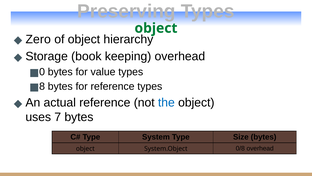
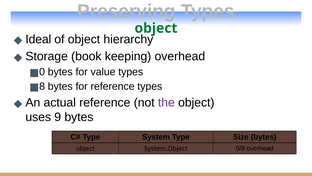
Zero: Zero -> Ideal (38, 39)
the colour: blue -> purple (166, 102)
7: 7 -> 9 (58, 117)
